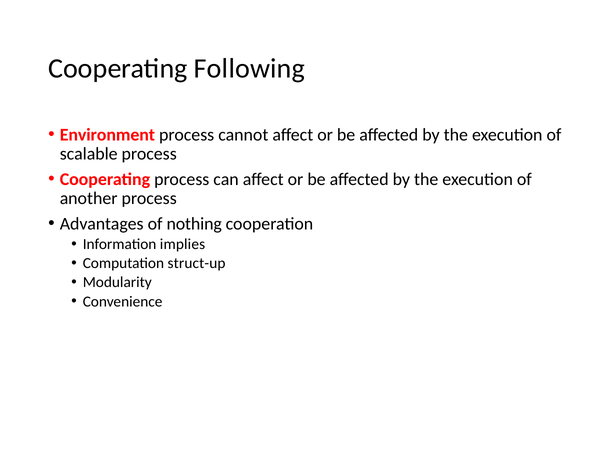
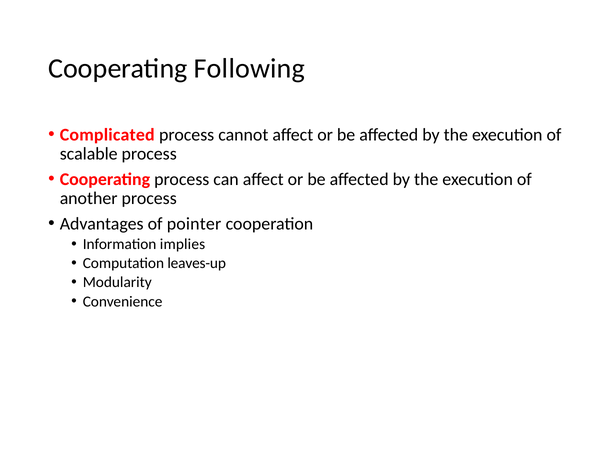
Environment: Environment -> Complicated (107, 135)
nothing: nothing -> pointer (194, 224)
struct-up: struct-up -> leaves-up (197, 264)
